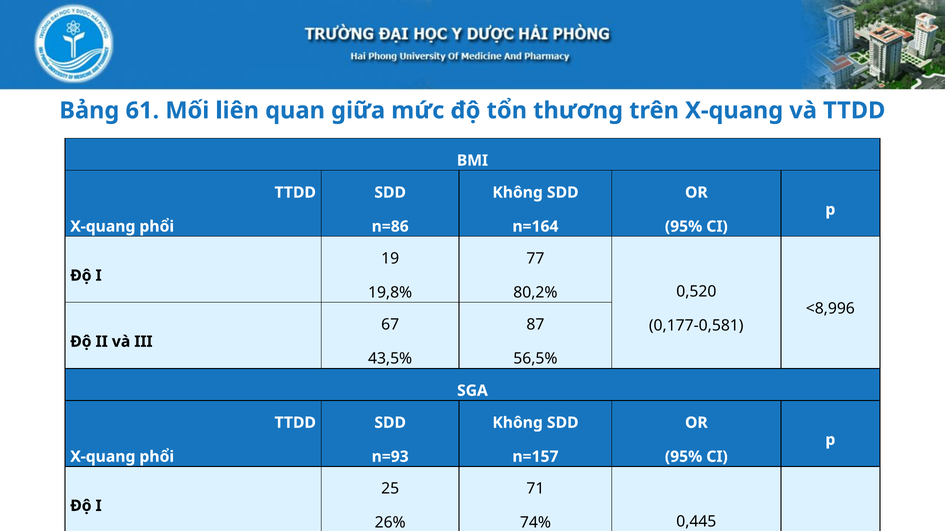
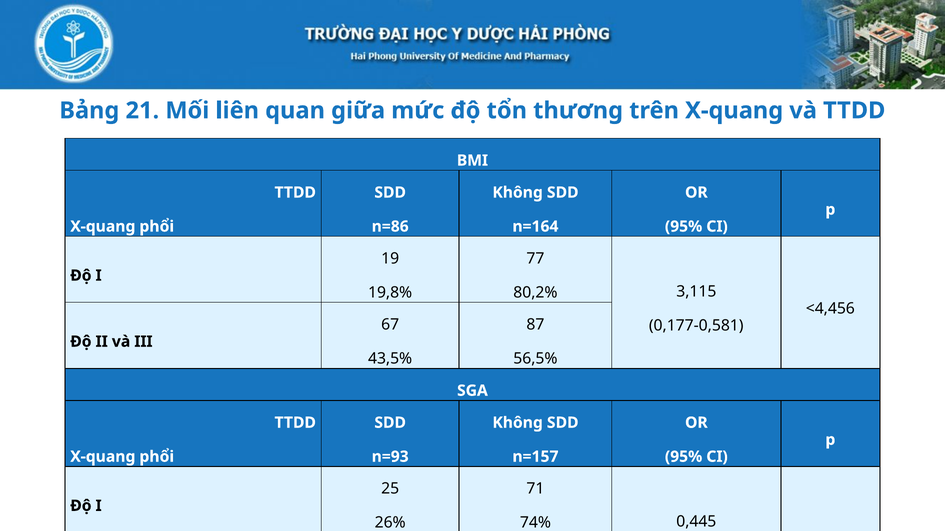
61: 61 -> 21 (142, 111)
0,520: 0,520 -> 3,115 (696, 292)
<8,996: <8,996 -> <4,456 (830, 309)
